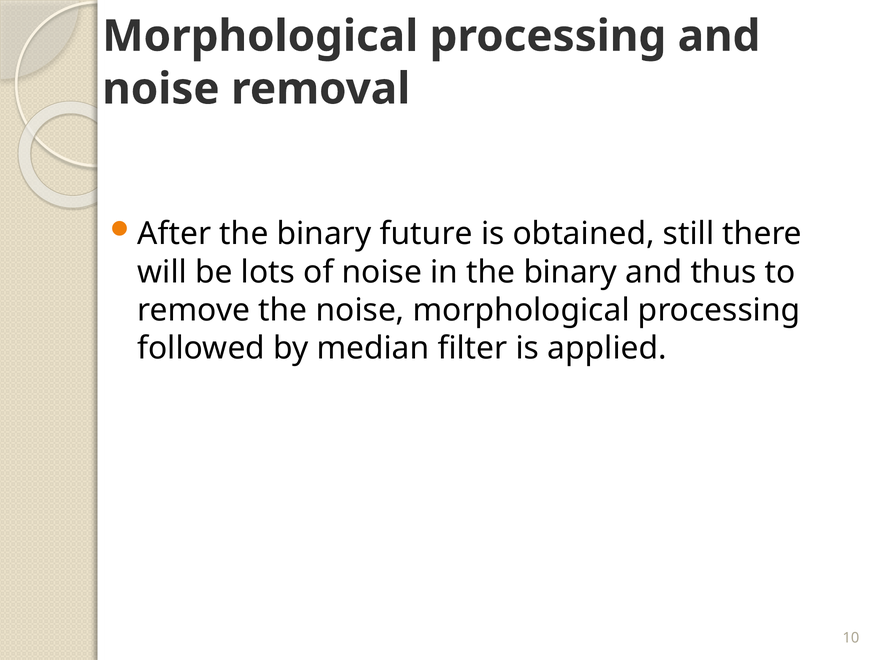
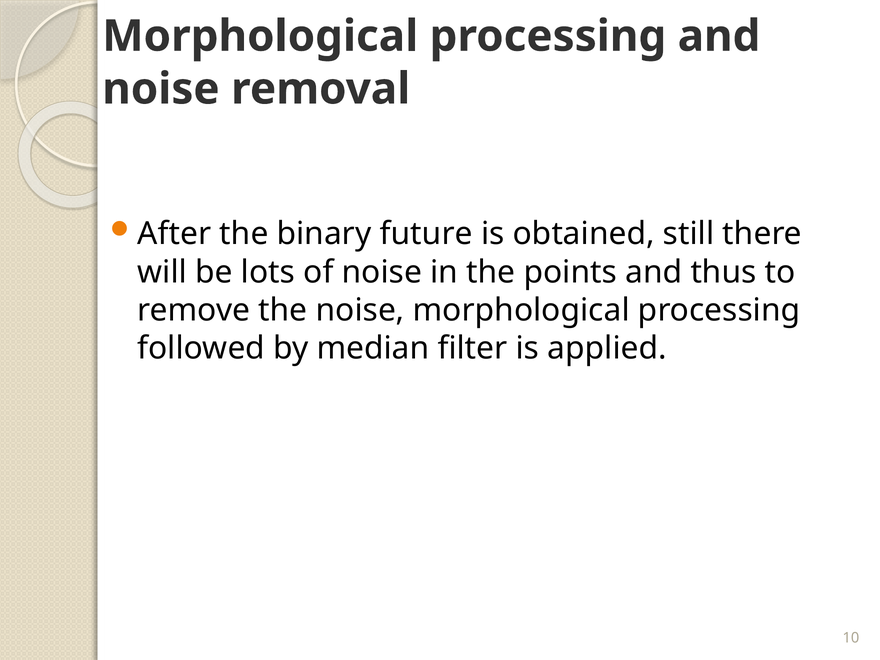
in the binary: binary -> points (570, 272)
